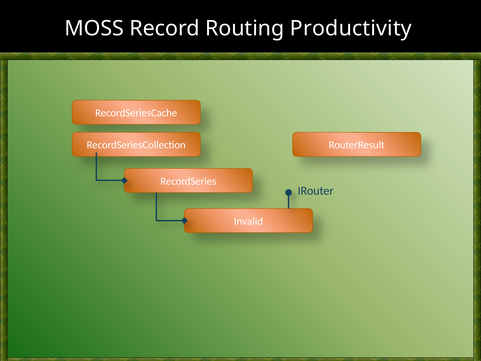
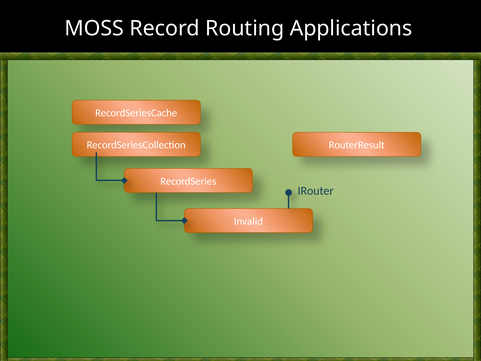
Productivity: Productivity -> Applications (351, 28)
